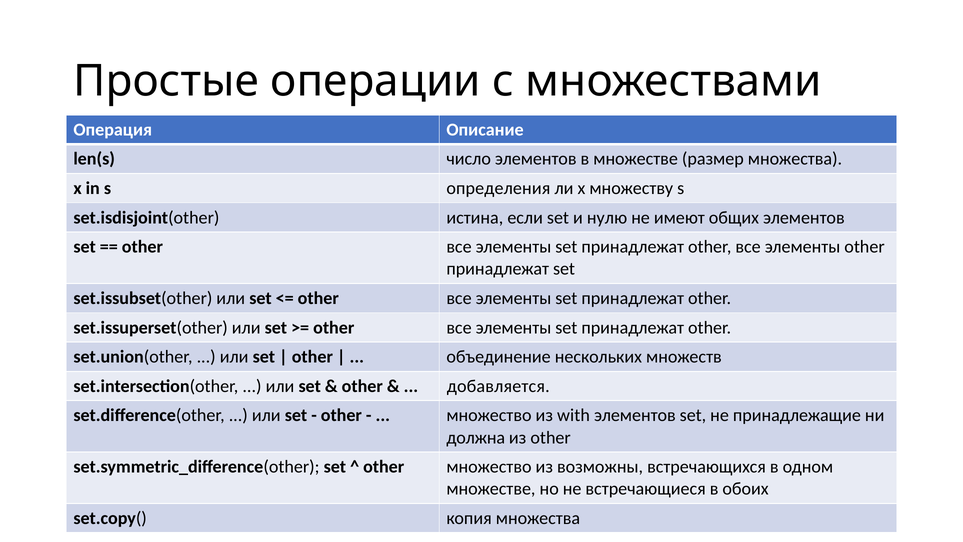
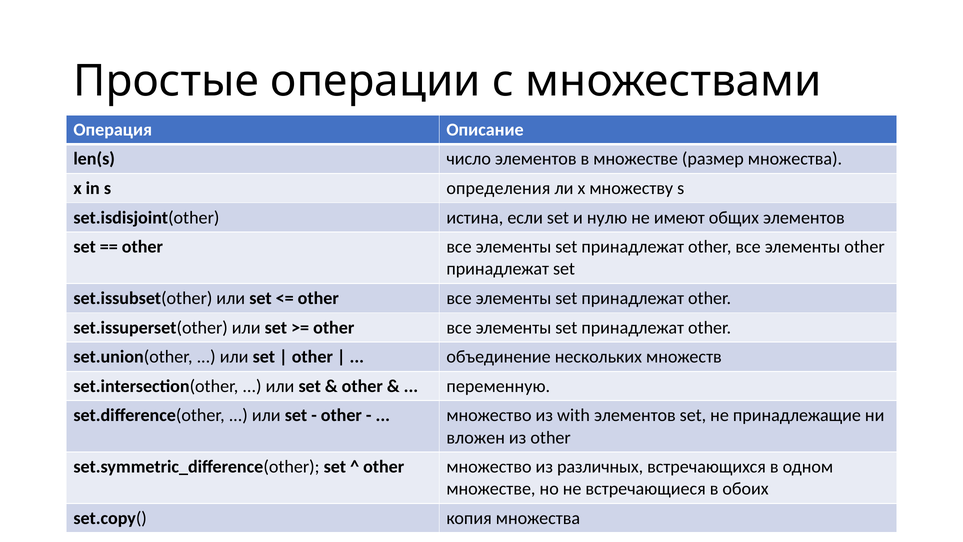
добавляется: добавляется -> переменную (498, 386)
должна: должна -> вложен (476, 437)
возможны: возможны -> различных (600, 467)
